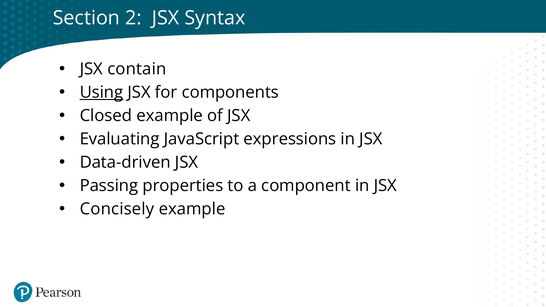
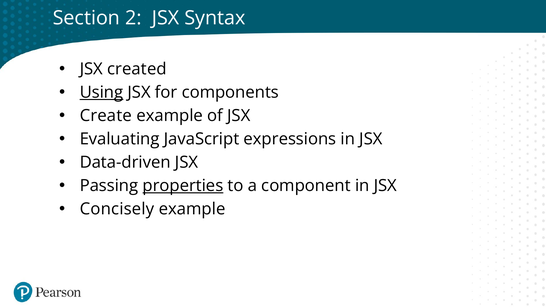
contain: contain -> created (137, 69)
Closed: Closed -> Create (106, 116)
properties underline: none -> present (183, 186)
